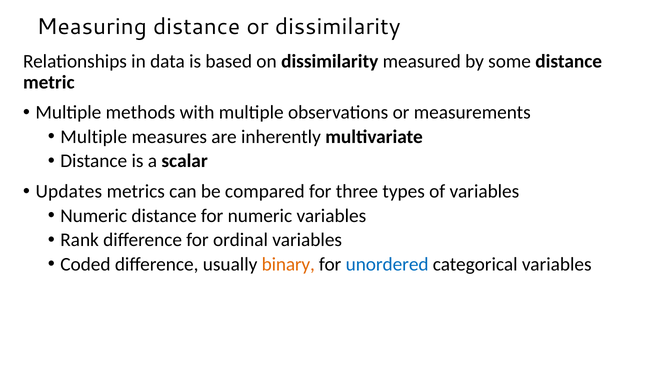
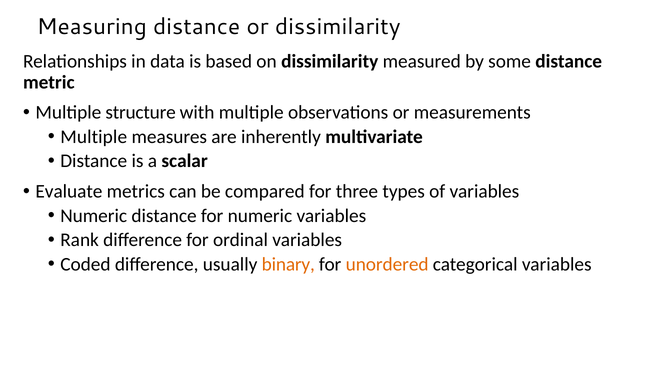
methods: methods -> structure (141, 113)
Updates: Updates -> Evaluate (69, 192)
unordered colour: blue -> orange (387, 264)
